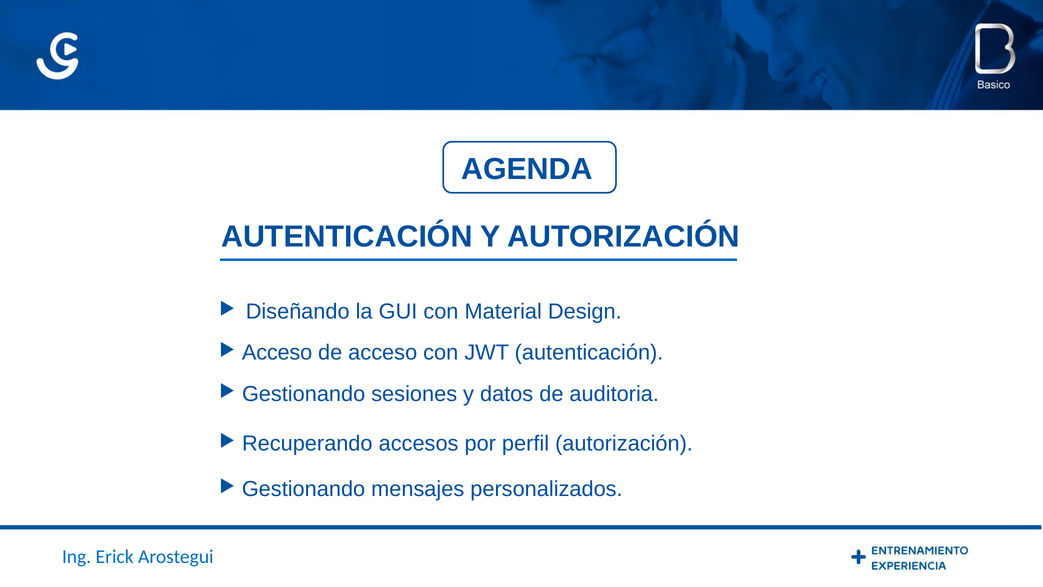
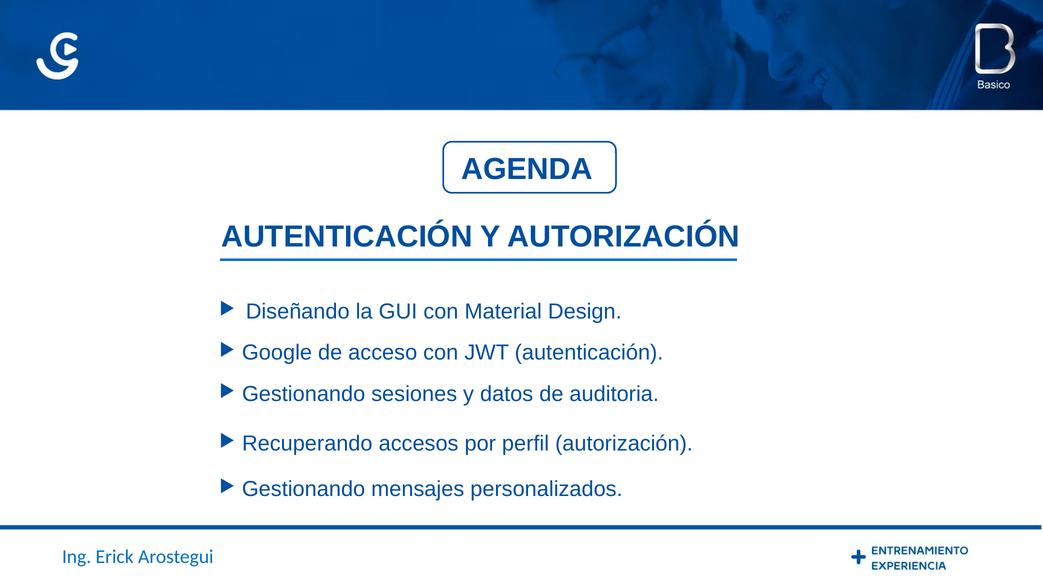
Acceso: Acceso -> Google (277, 353)
